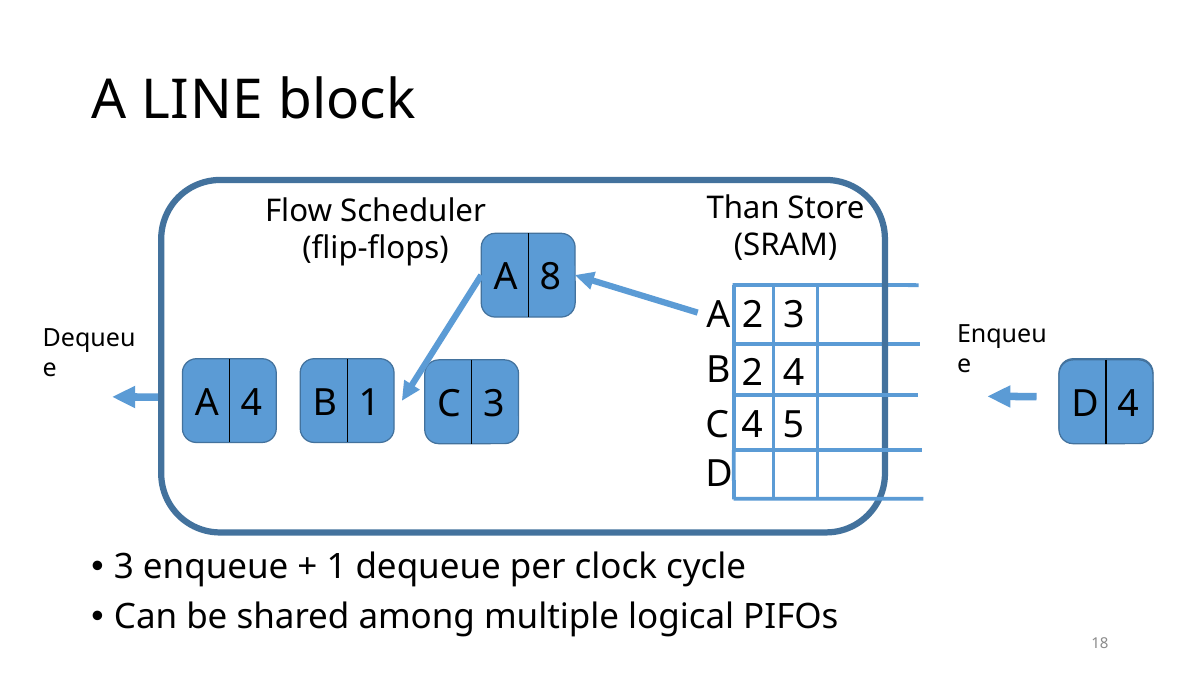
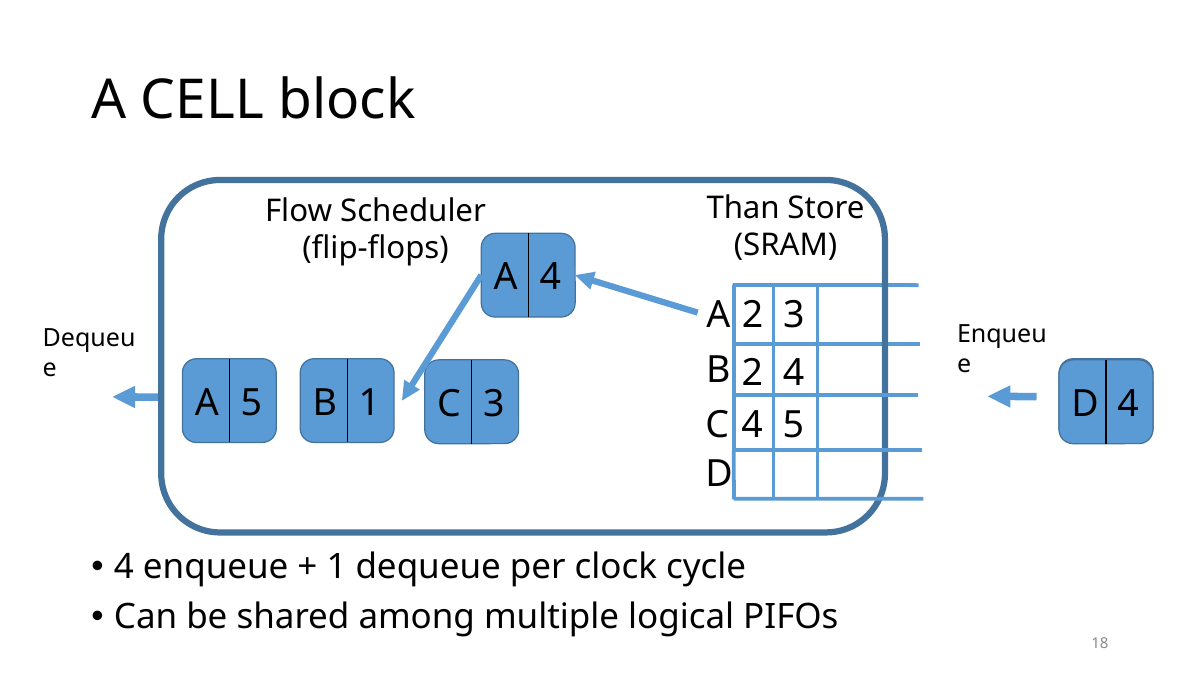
LINE: LINE -> CELL (202, 101)
A 8: 8 -> 4 (550, 277)
A 4: 4 -> 5 (251, 403)
3: 3 -> 4 (124, 567)
